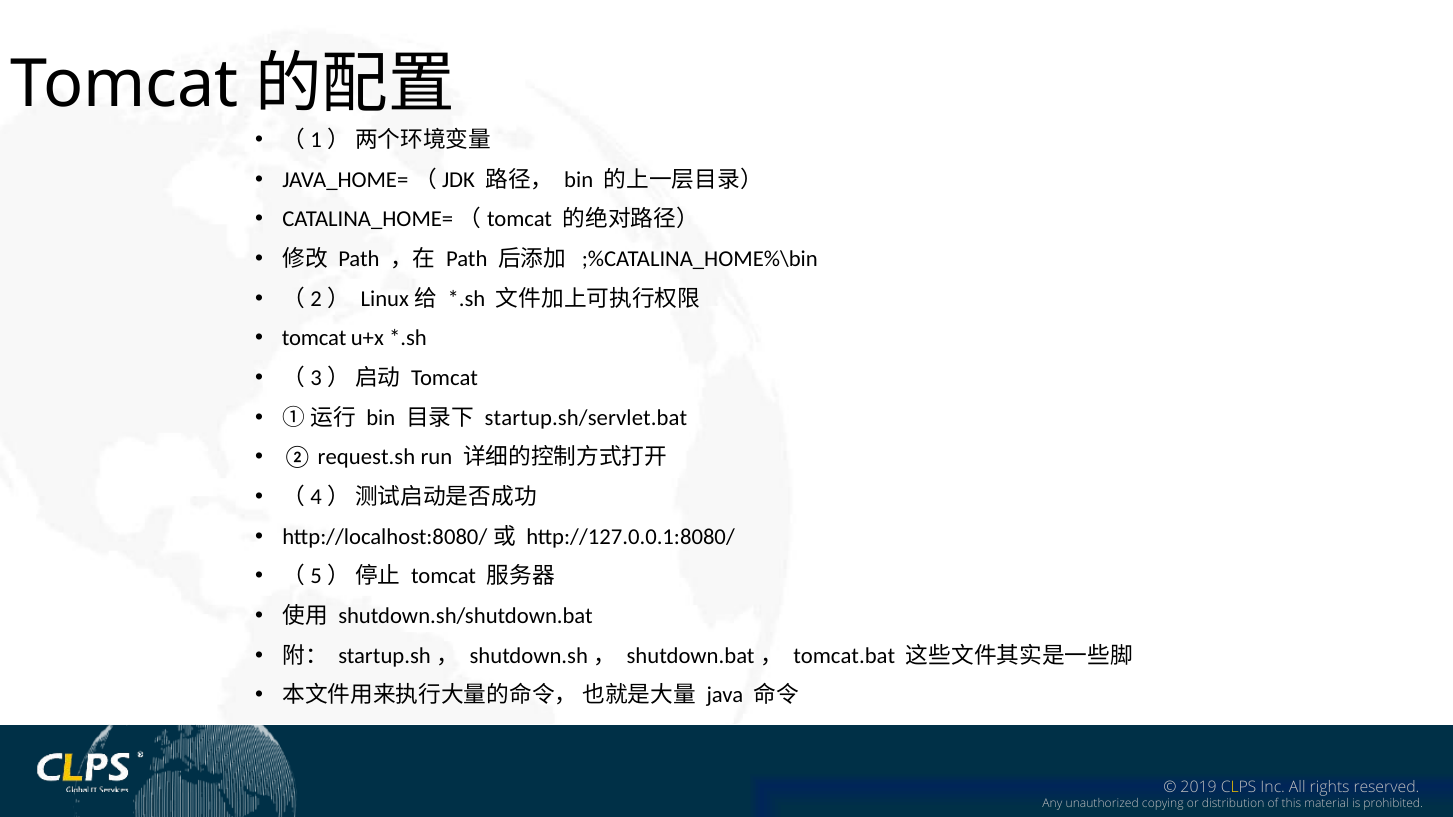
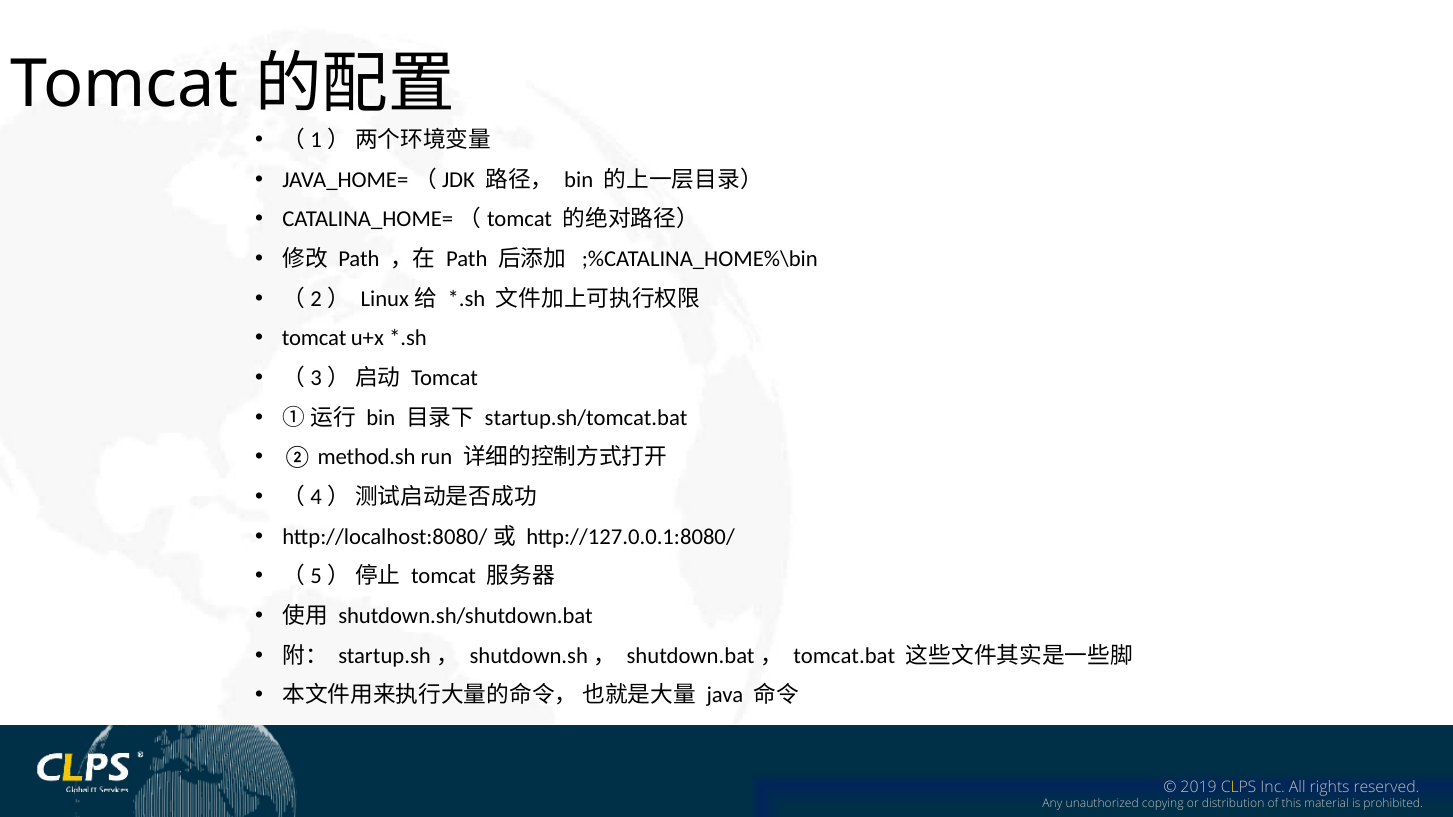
startup.sh/servlet.bat: startup.sh/servlet.bat -> startup.sh/tomcat.bat (586, 418)
request.sh: request.sh -> method.sh (367, 458)
